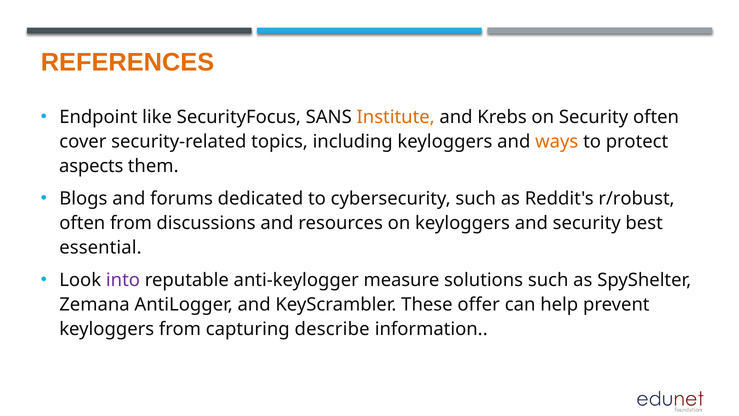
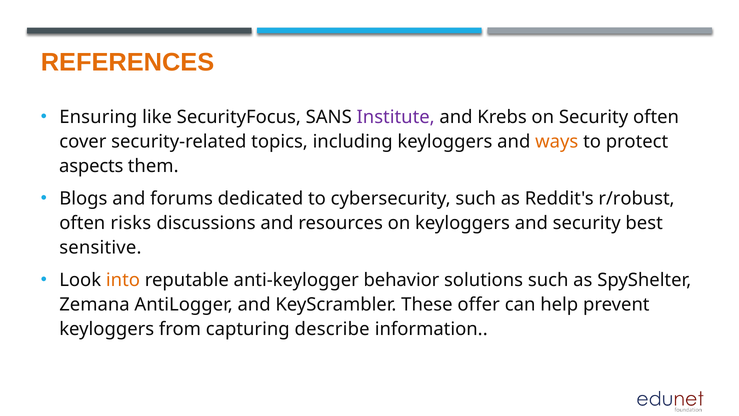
Endpoint: Endpoint -> Ensuring (98, 117)
Institute colour: orange -> purple (396, 117)
often from: from -> risks (131, 223)
essential: essential -> sensitive (100, 247)
into colour: purple -> orange (123, 280)
measure: measure -> behavior (401, 280)
